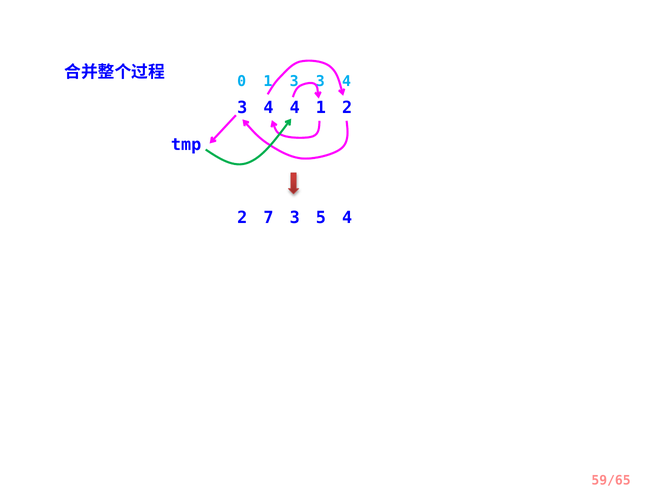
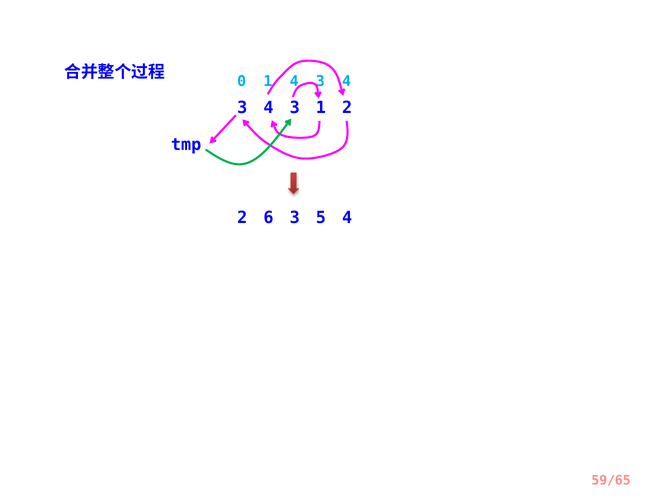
1 3: 3 -> 4 (294, 81)
3 4 4: 4 -> 3 (295, 108)
7: 7 -> 6 (268, 218)
